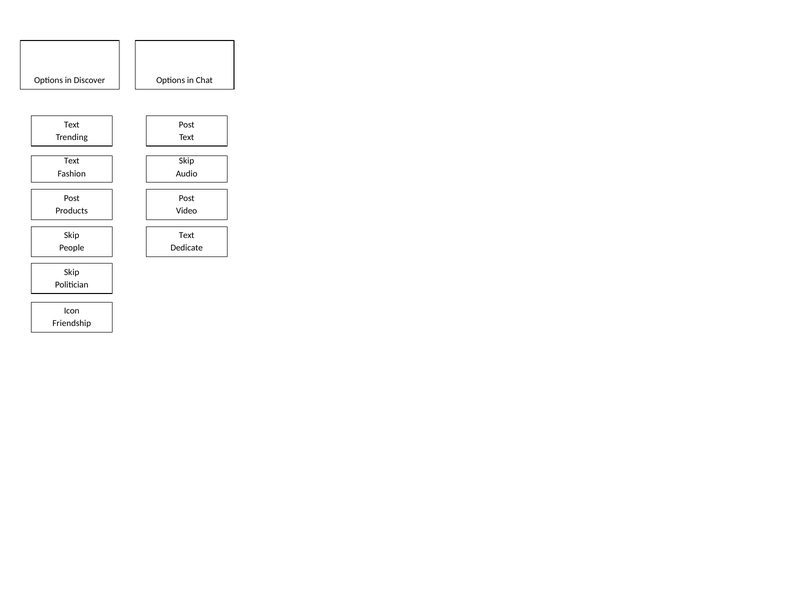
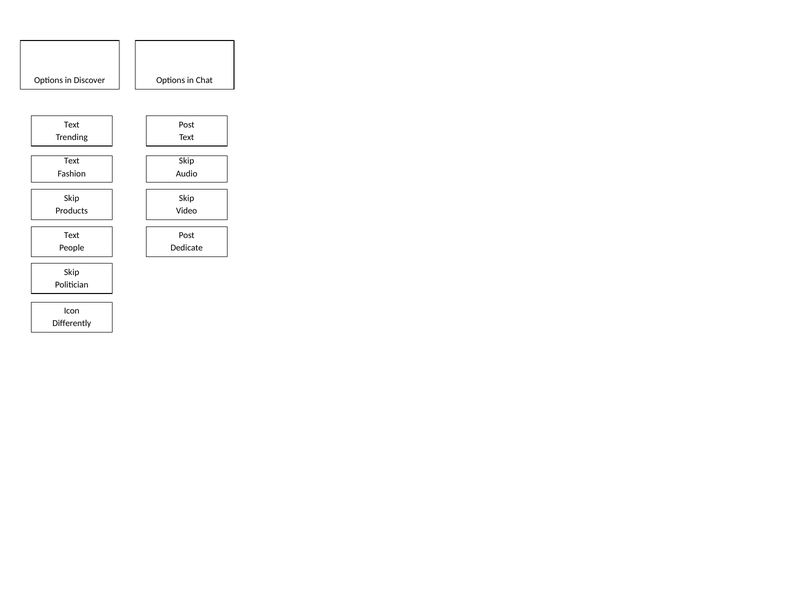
Post: Post -> Skip (72, 198)
Post: Post -> Skip (187, 198)
Skip: Skip -> Text (72, 235)
Text: Text -> Post (187, 235)
Friendship: Friendship -> Differently (72, 324)
